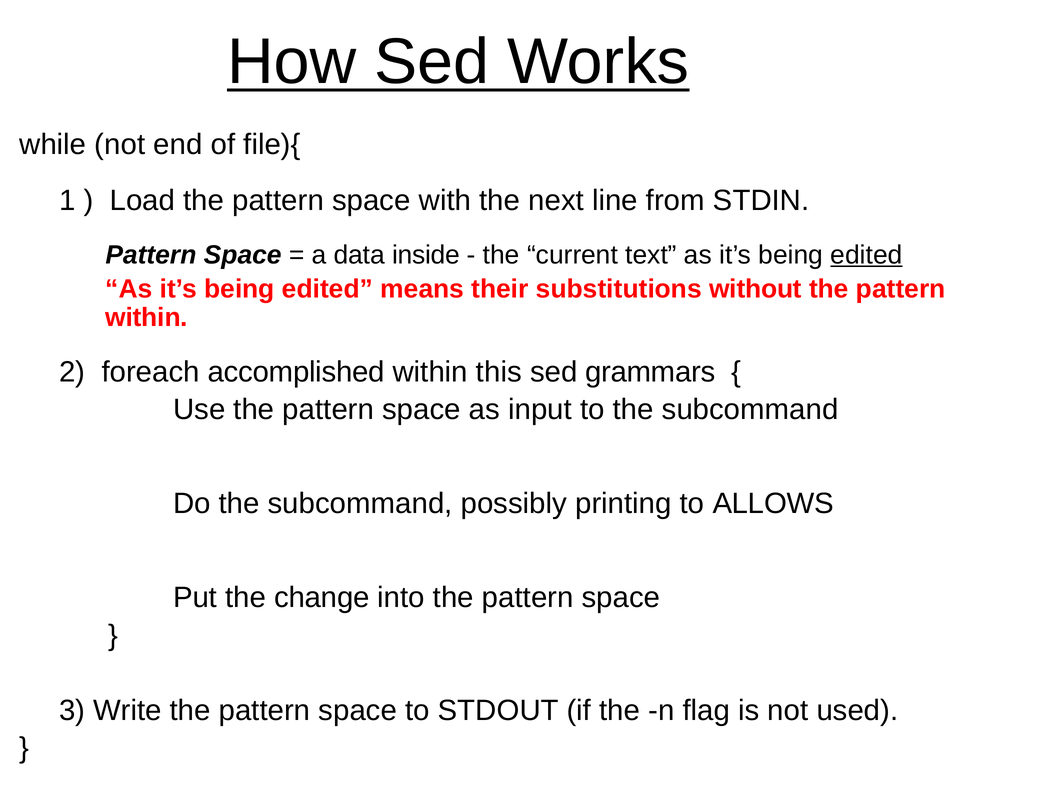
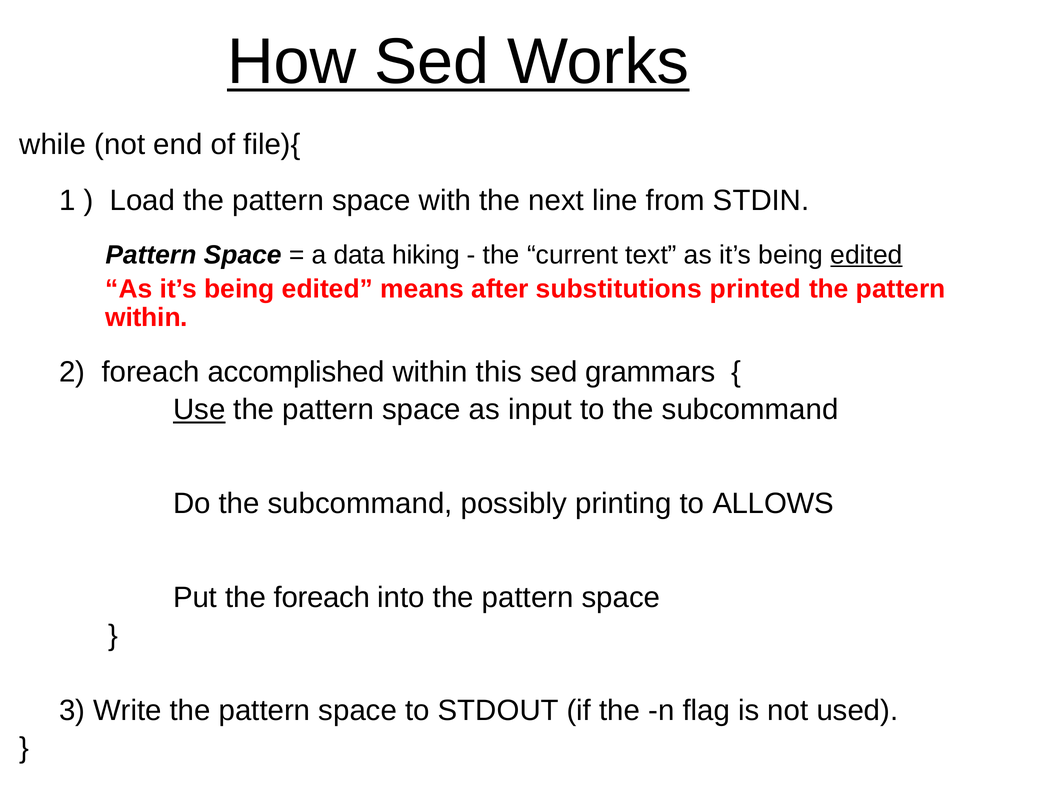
inside: inside -> hiking (426, 255)
their: their -> after (500, 289)
without: without -> printed (755, 289)
Use underline: none -> present (199, 410)
the change: change -> foreach (322, 598)
